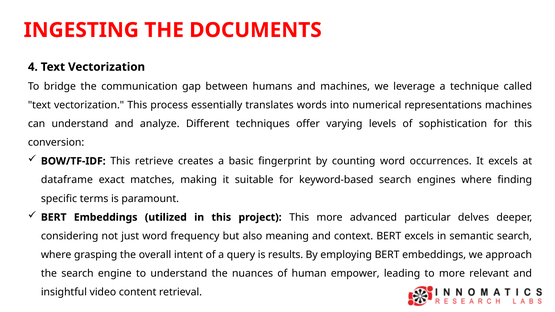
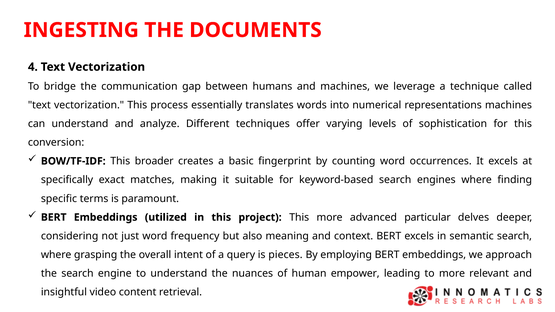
retrieve: retrieve -> broader (154, 161)
dataframe: dataframe -> specifically (67, 180)
results: results -> pieces (285, 255)
